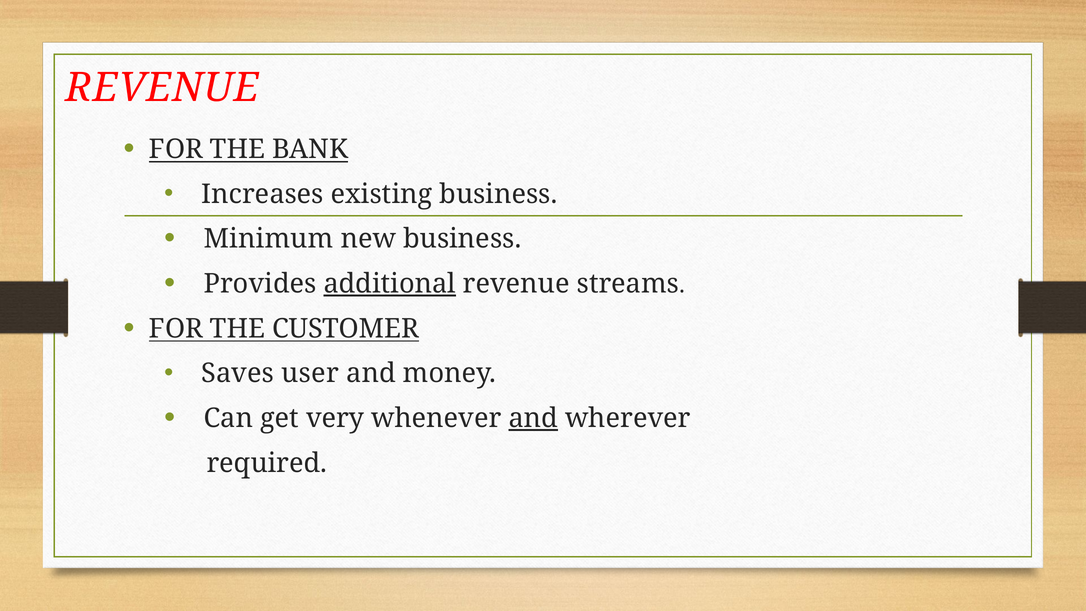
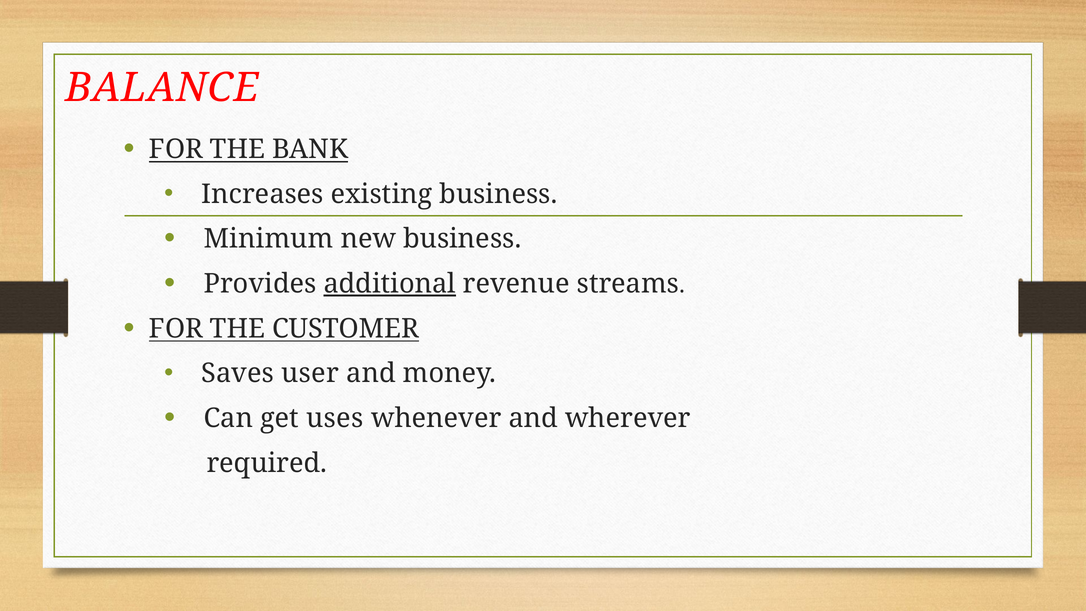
REVENUE: REVENUE -> BALANCE (162, 88)
very: very -> uses (335, 418)
and underline: present -> none (533, 418)
